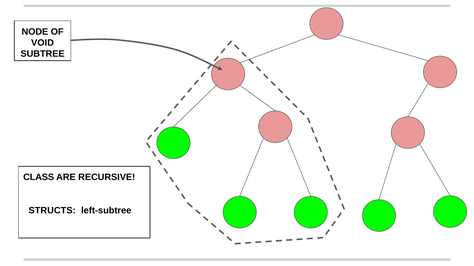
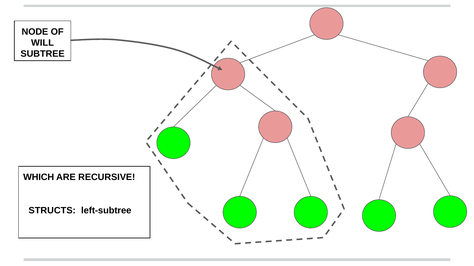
VOID: VOID -> WILL (43, 43)
CLASS: CLASS -> WHICH (39, 178)
